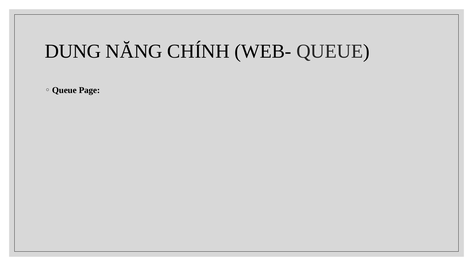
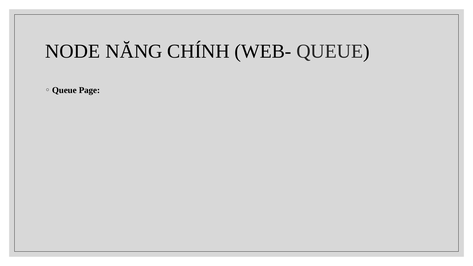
DUNG: DUNG -> NODE (73, 51)
